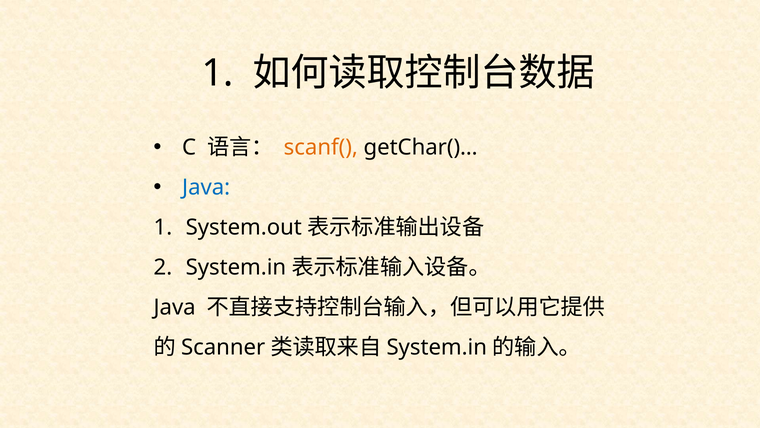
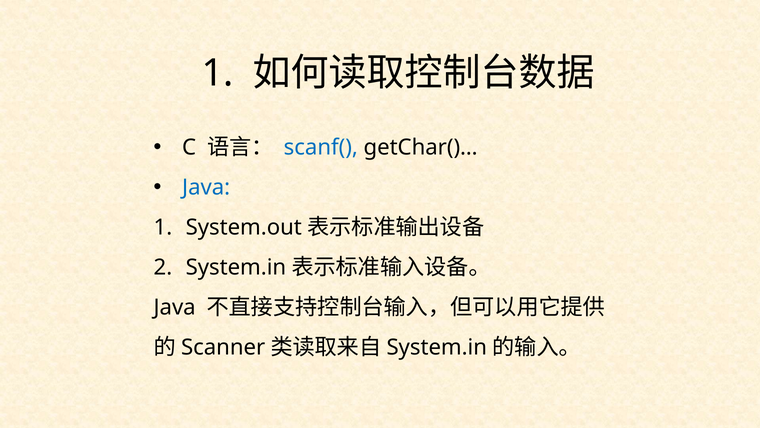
scanf( colour: orange -> blue (321, 147)
